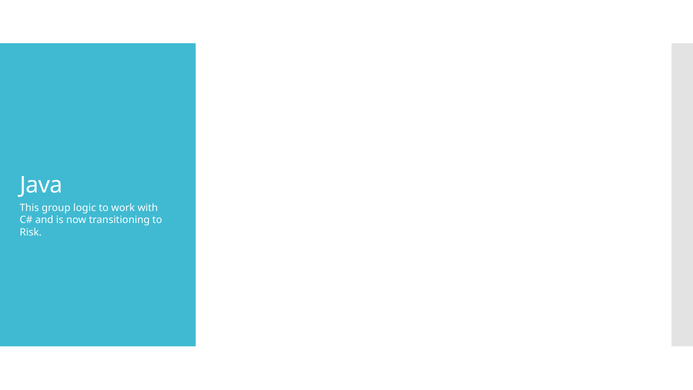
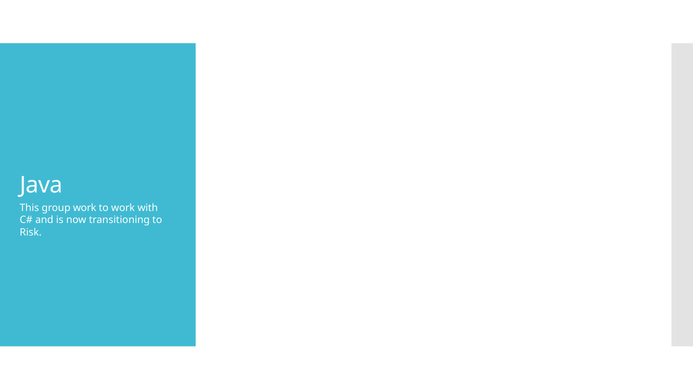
group logic: logic -> work (85, 208)
